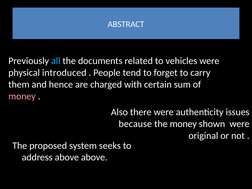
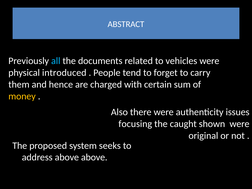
money colour: pink -> yellow (22, 96)
because: because -> focusing (135, 124)
the money: money -> caught (183, 124)
